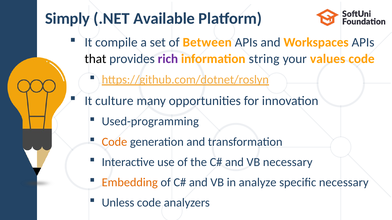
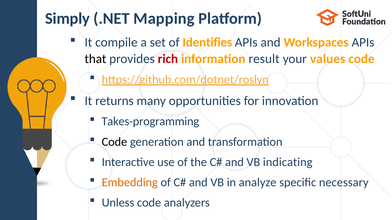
Available: Available -> Mapping (164, 19)
Between: Between -> Identifies (207, 43)
rich colour: purple -> red (168, 59)
string: string -> result (264, 59)
culture: culture -> returns (114, 101)
Used-programming: Used-programming -> Takes-programming (150, 122)
Code colour: orange -> black (114, 142)
VB necessary: necessary -> indicating (288, 162)
